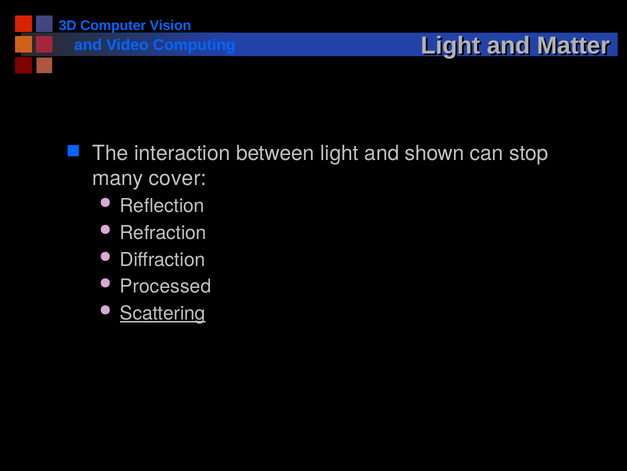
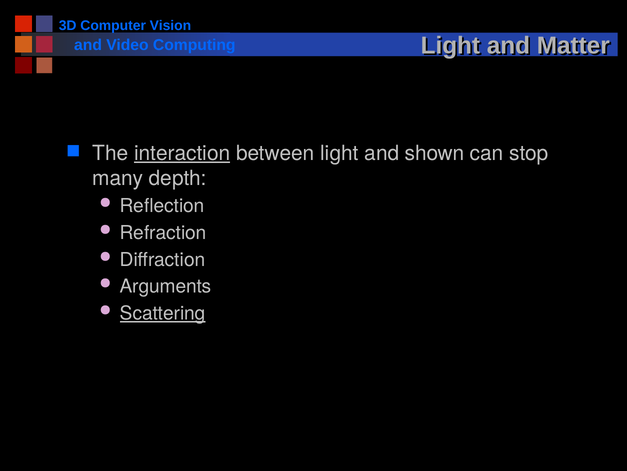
interaction underline: none -> present (182, 153)
cover: cover -> depth (178, 178)
Processed: Processed -> Arguments (166, 286)
